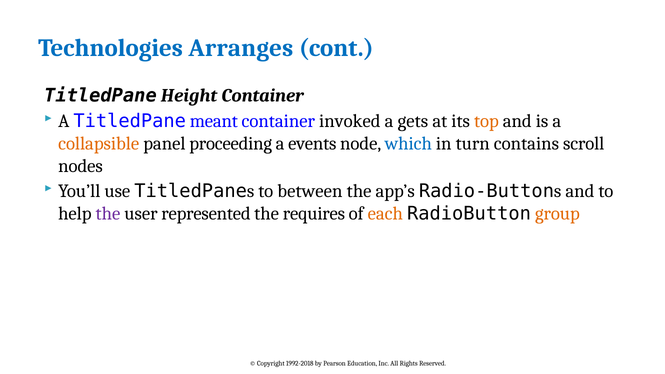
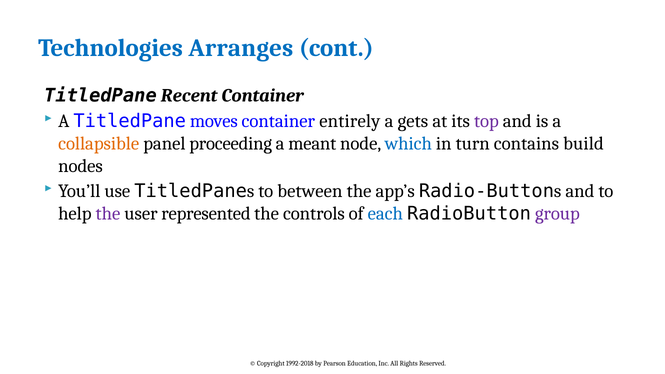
Height: Height -> Recent (189, 96)
meant: meant -> moves (214, 121)
invoked: invoked -> entirely (350, 121)
top colour: orange -> purple (486, 121)
events: events -> meant (312, 144)
scroll: scroll -> build (583, 144)
requires: requires -> controls (314, 214)
each colour: orange -> blue (385, 214)
group colour: orange -> purple (557, 214)
